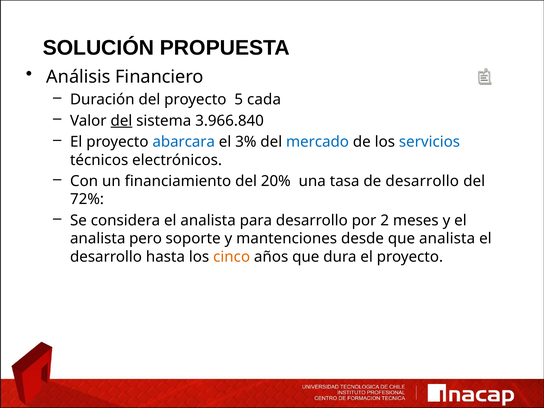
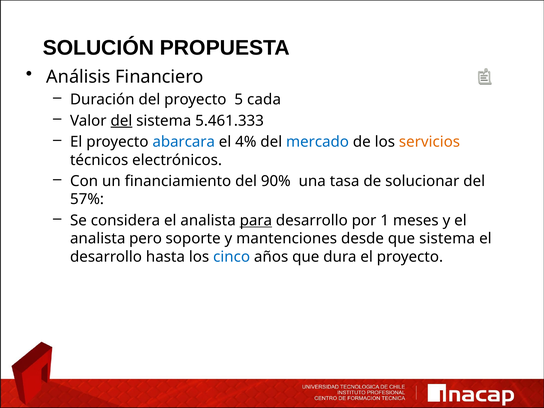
3.966.840: 3.966.840 -> 5.461.333 (230, 121)
3%: 3% -> 4% (246, 142)
servicios colour: blue -> orange (429, 142)
20%: 20% -> 90% (276, 181)
de desarrollo: desarrollo -> solucionar (422, 181)
72%: 72% -> 57% (87, 199)
para underline: none -> present (256, 220)
2: 2 -> 1 (385, 220)
que analista: analista -> sistema (447, 239)
cinco colour: orange -> blue (232, 257)
